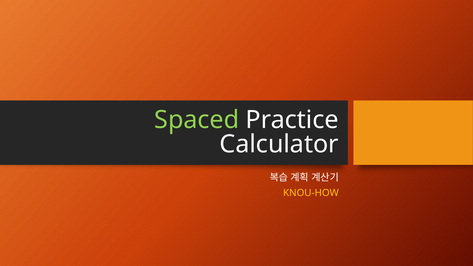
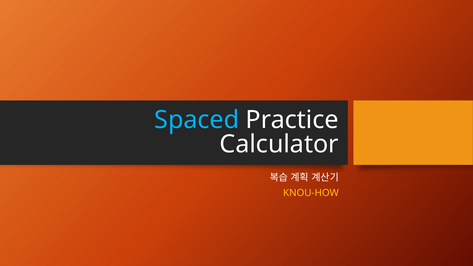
Spaced colour: light green -> light blue (197, 120)
